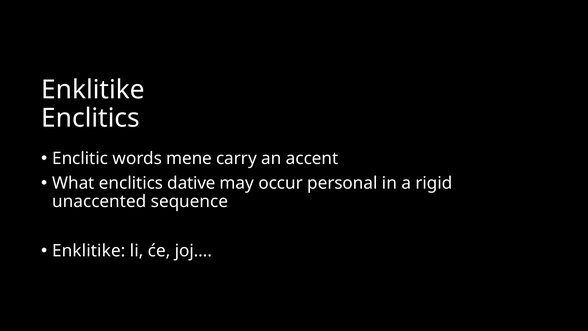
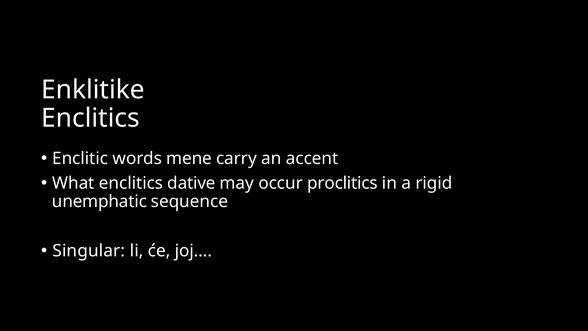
personal: personal -> proclitics (342, 183)
unaccented: unaccented -> unemphatic (99, 201)
Enklitike: Enklitike -> Singular (89, 251)
